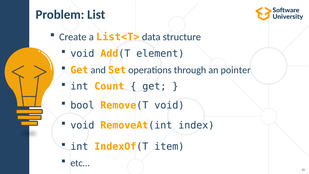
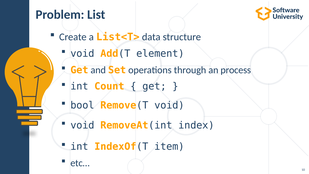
pointer: pointer -> process (236, 70)
